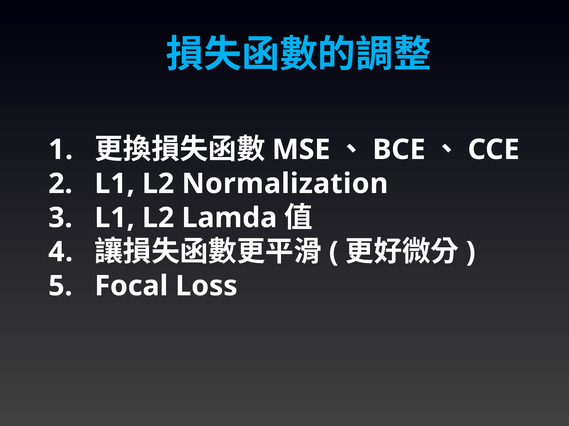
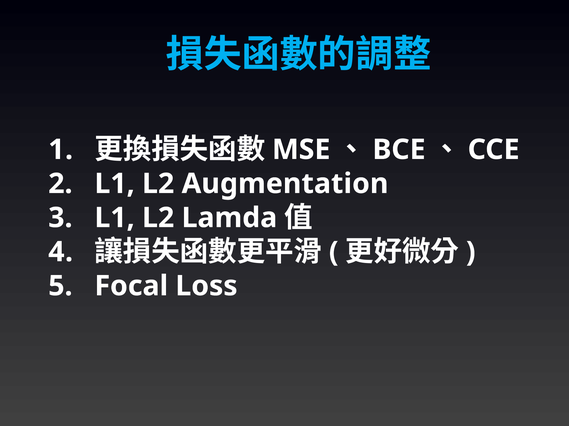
Normalization: Normalization -> Augmentation (285, 184)
